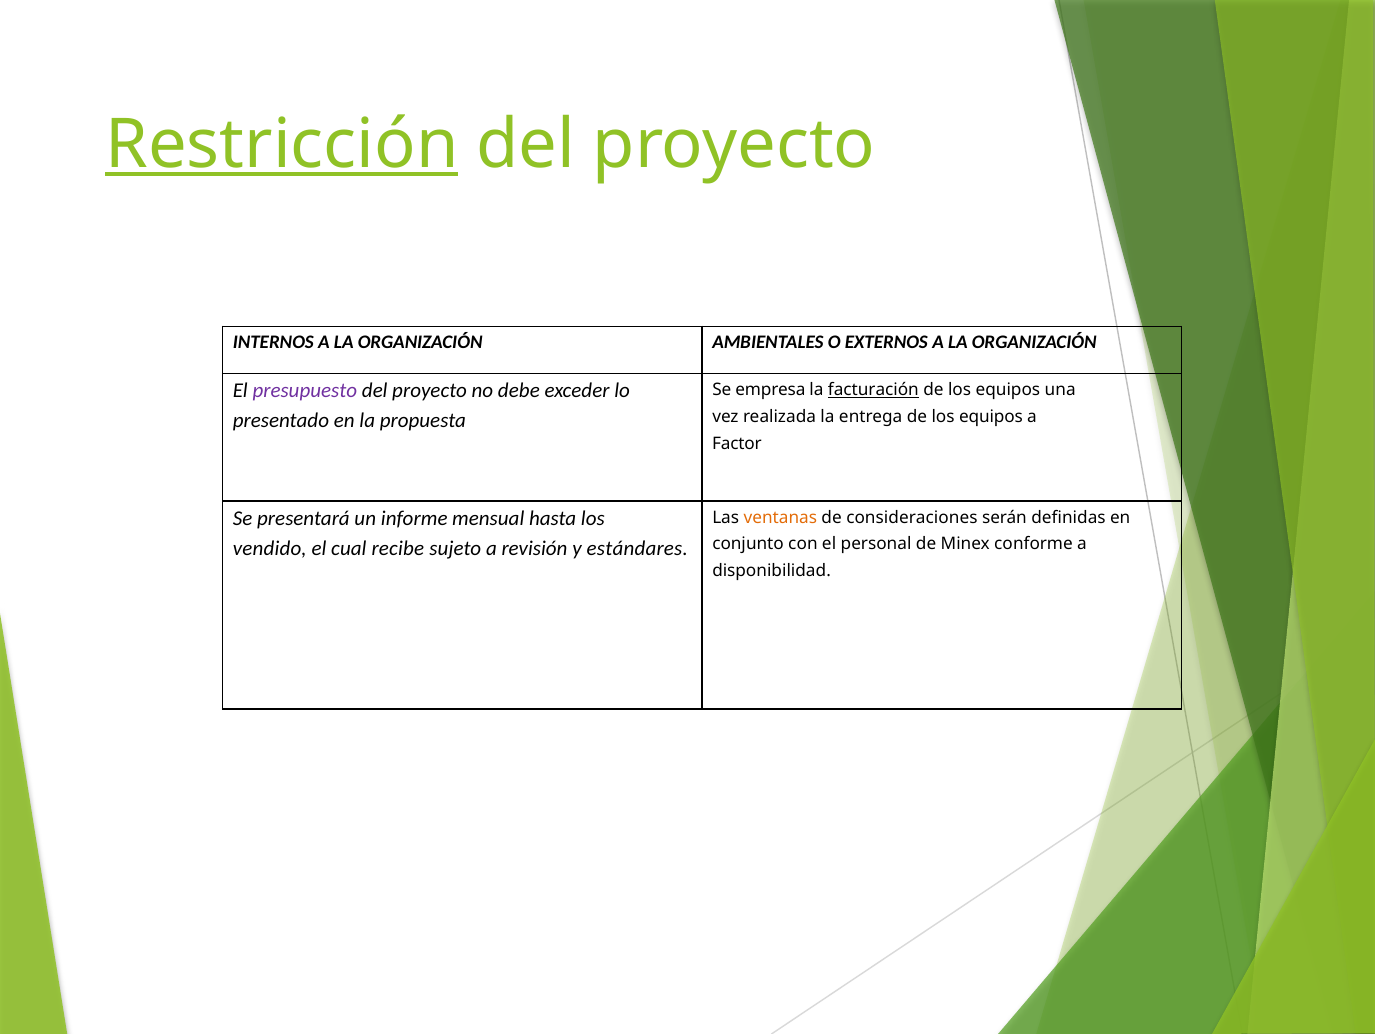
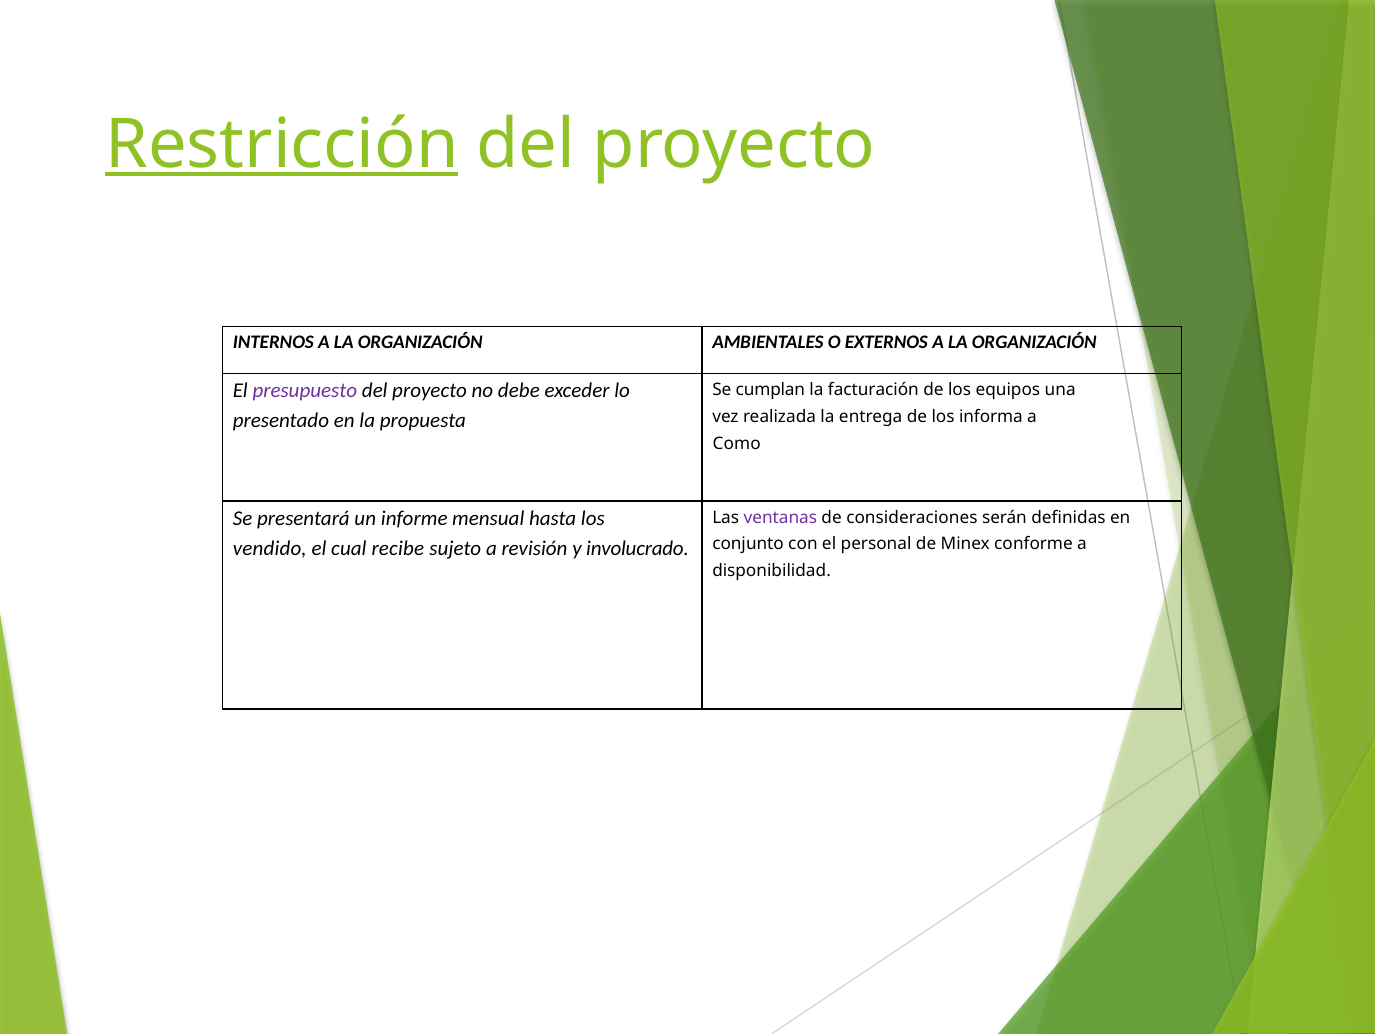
empresa: empresa -> cumplan (770, 390)
facturación underline: present -> none (873, 390)
entrega de los equipos: equipos -> informa (991, 417)
Factor: Factor -> Como (737, 443)
ventanas colour: orange -> purple (780, 517)
estándares: estándares -> involucrado (638, 548)
